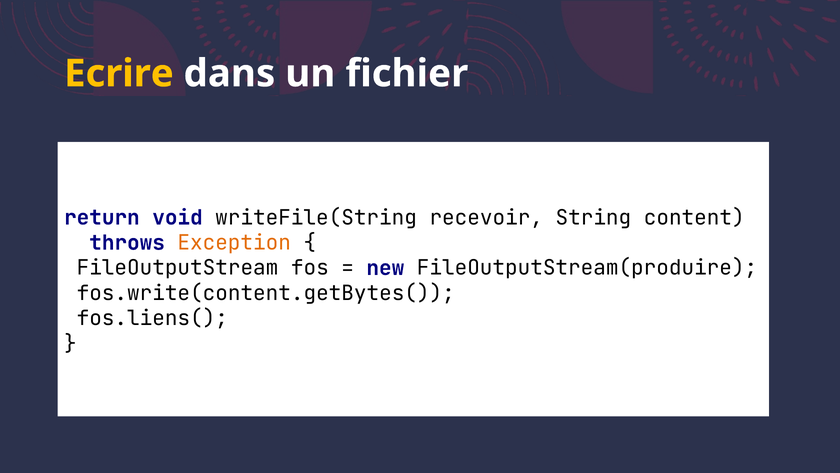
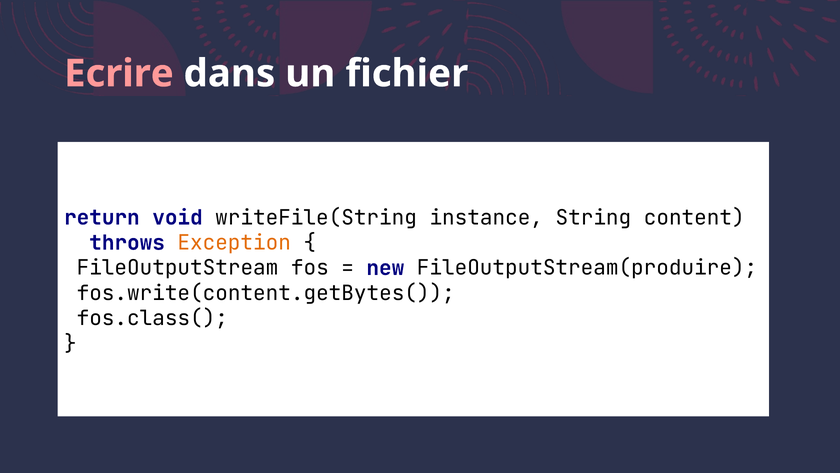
Ecrire colour: yellow -> pink (119, 74)
recevoir: recevoir -> instance (486, 217)
fos.liens(: fos.liens( -> fos.class( (152, 318)
